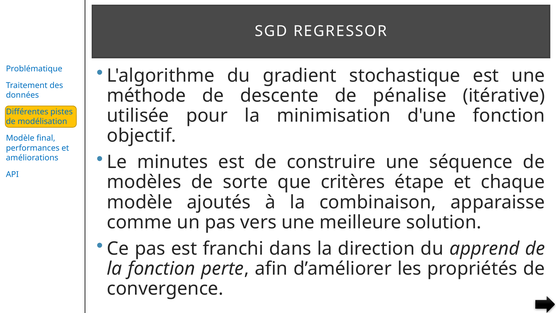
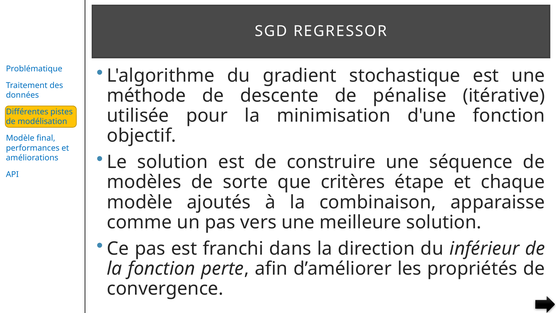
Le minutes: minutes -> solution (173, 162)
apprend: apprend -> inférieur (485, 248)
